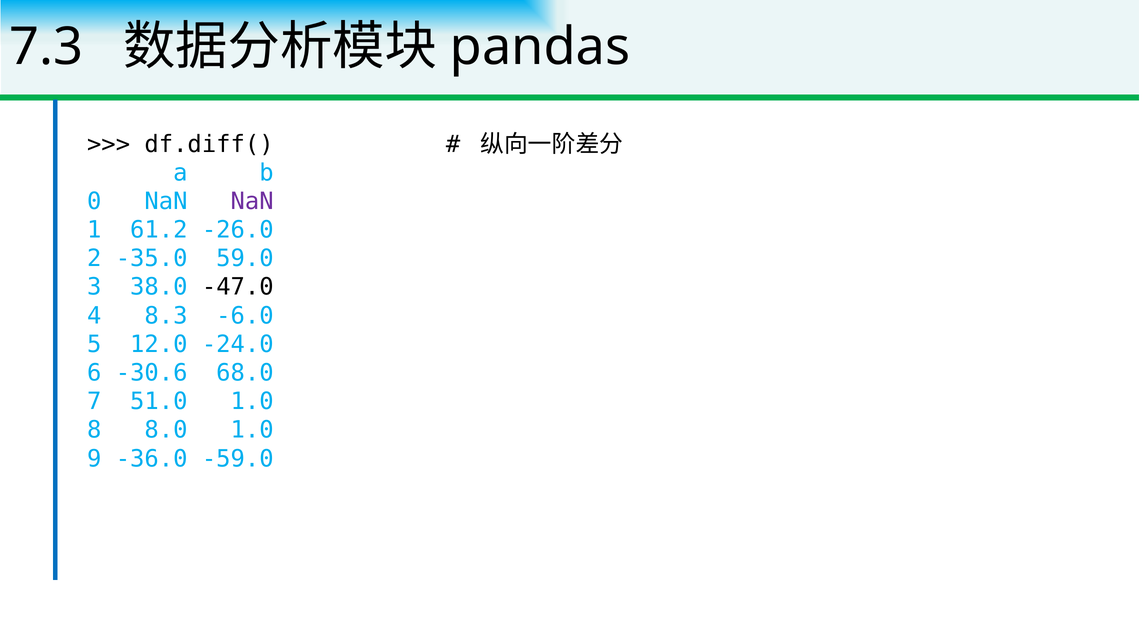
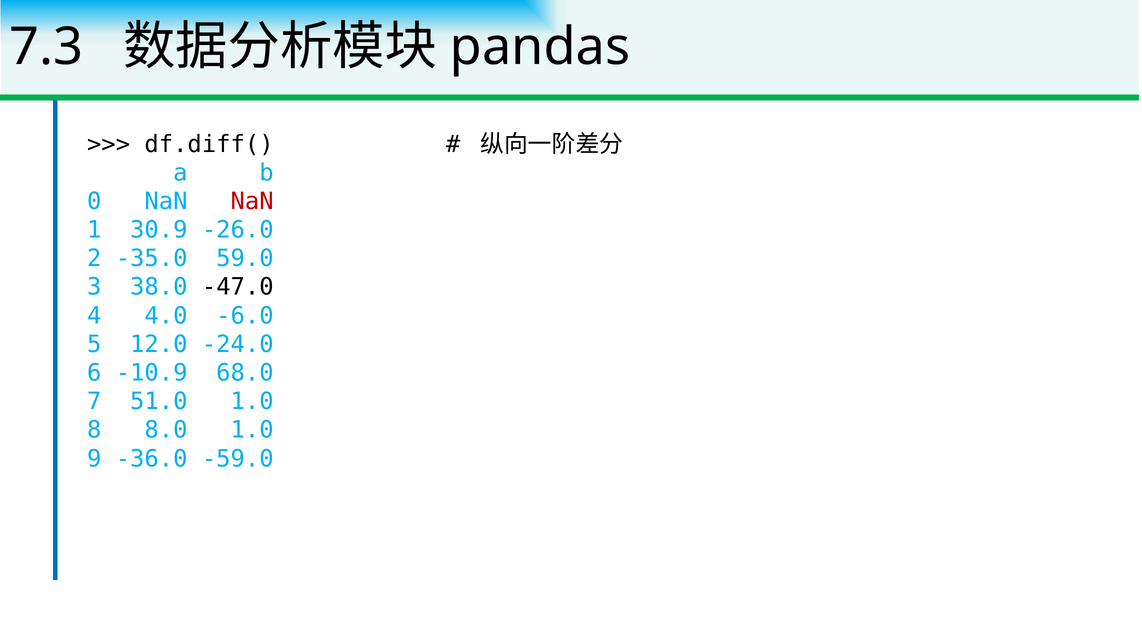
NaN colour: purple -> red (252, 201)
61.2: 61.2 -> 30.9 (159, 230)
8.3: 8.3 -> 4.0 (166, 315)
-30.6: -30.6 -> -10.9 (152, 373)
